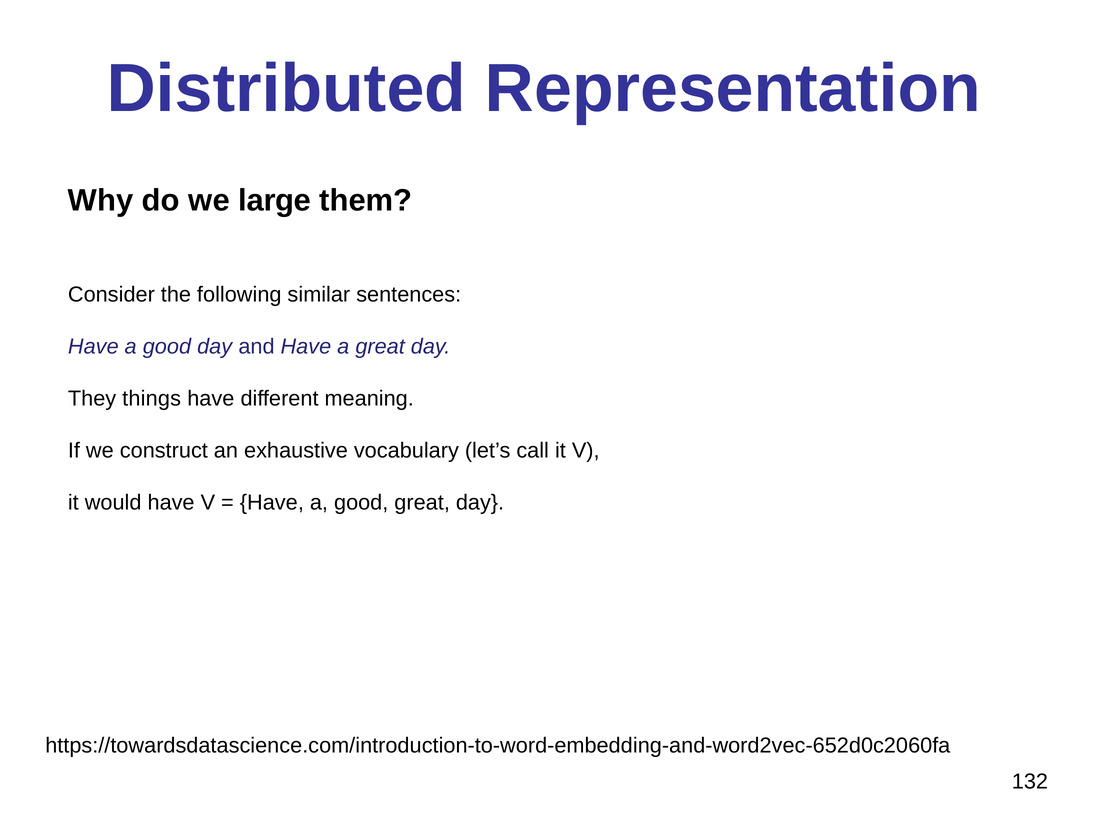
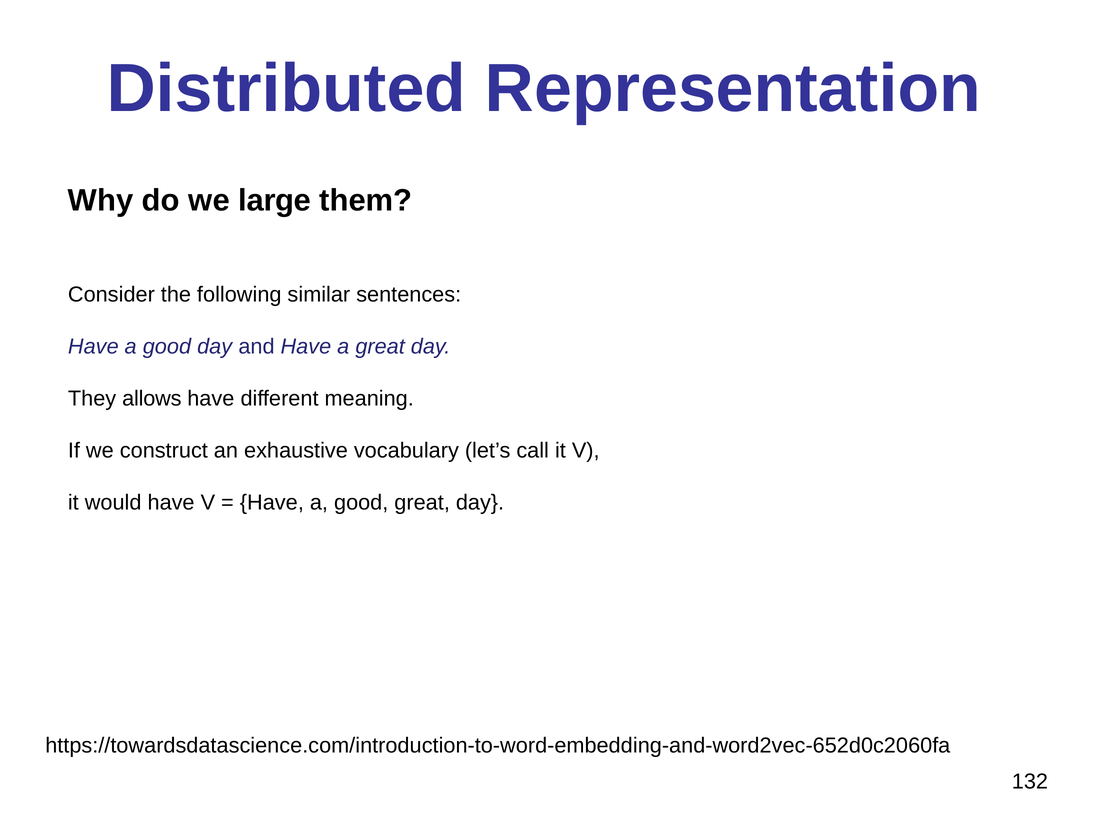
things: things -> allows (152, 399)
